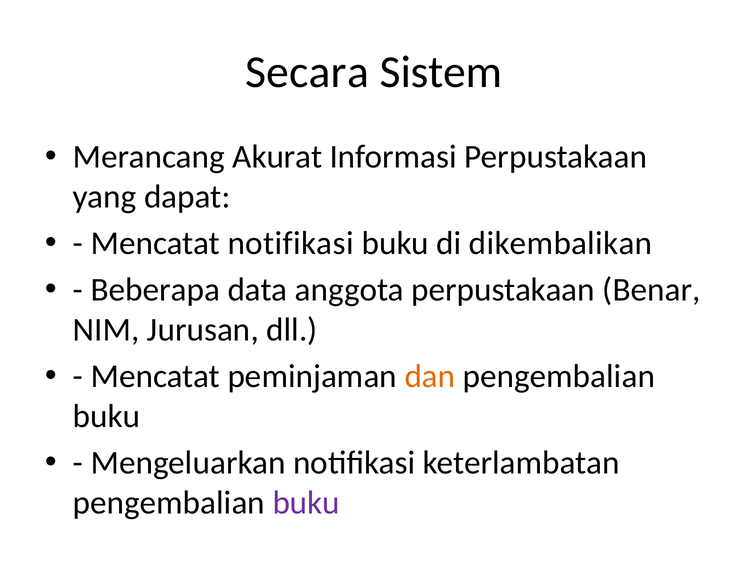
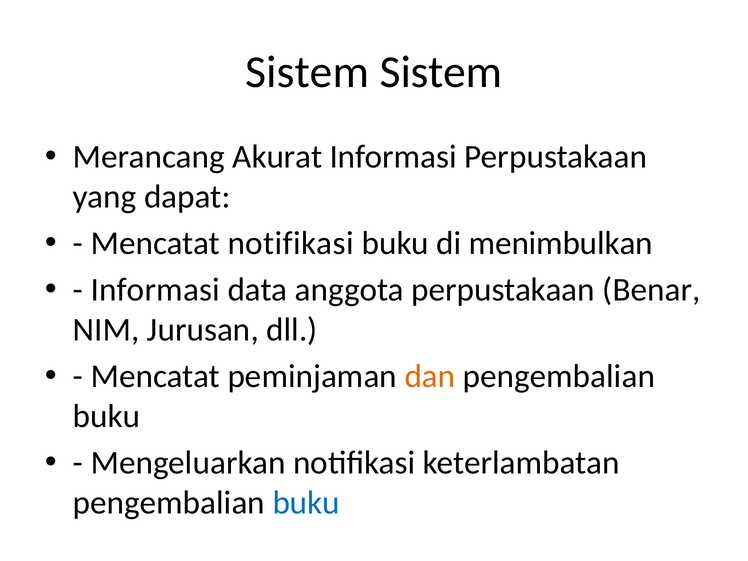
Secara: Secara -> Sistem (307, 72)
dikembalikan: dikembalikan -> menimbulkan (561, 243)
Beberapa: Beberapa -> Informasi (155, 290)
buku colour: purple -> blue (306, 503)
